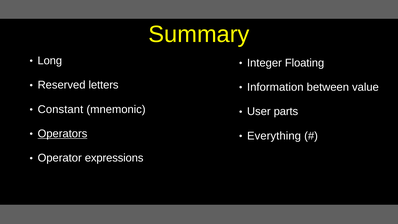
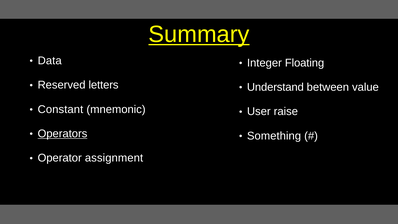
Summary underline: none -> present (199, 34)
Long: Long -> Data (50, 61)
Information: Information -> Understand (275, 87)
parts: parts -> raise (286, 111)
Everything: Everything -> Something (274, 136)
expressions: expressions -> assignment (114, 158)
